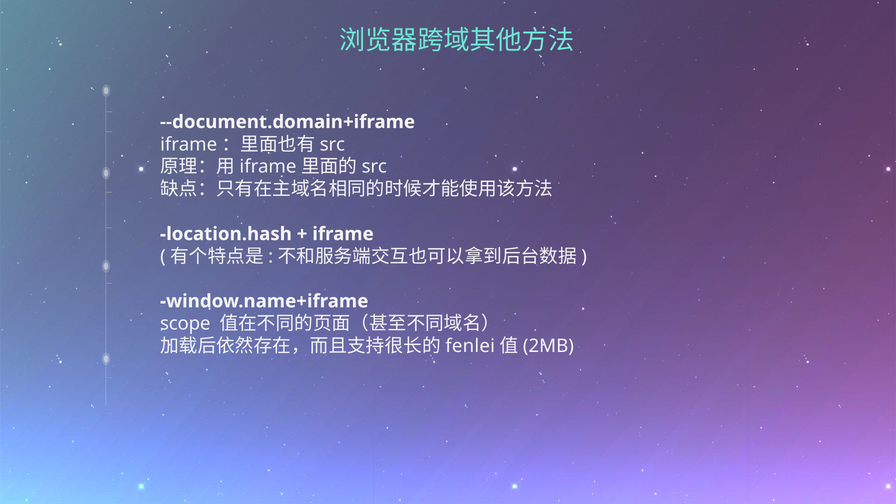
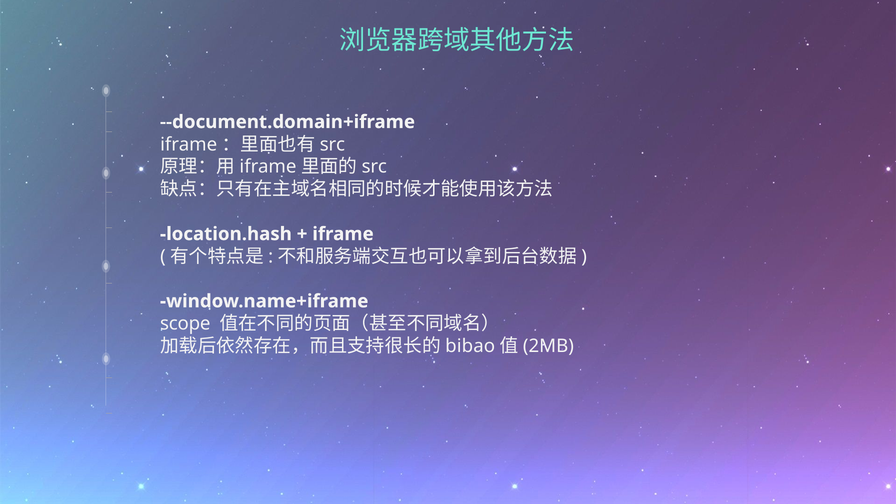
fenlei: fenlei -> bibao (470, 346)
